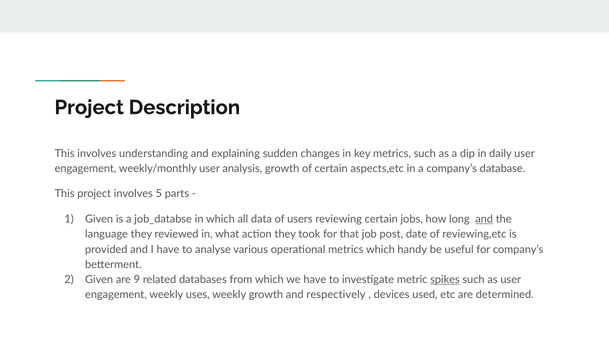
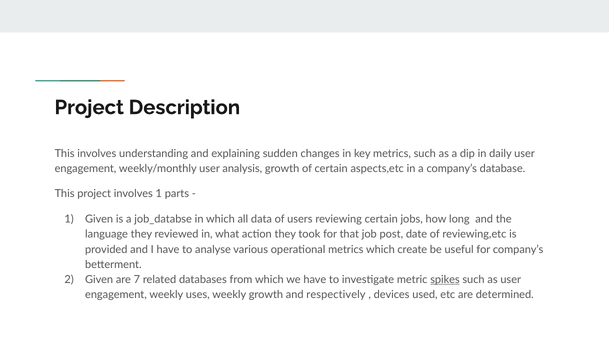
involves 5: 5 -> 1 (159, 194)
and underline: present -> none (484, 219)
handy: handy -> create (412, 250)
9: 9 -> 7 (137, 280)
